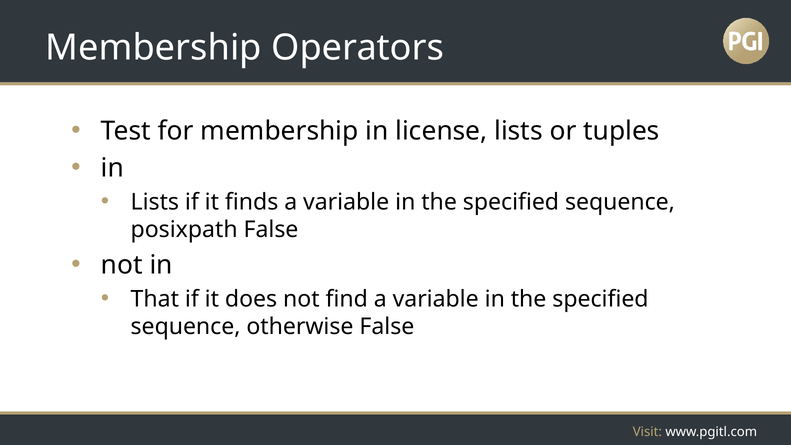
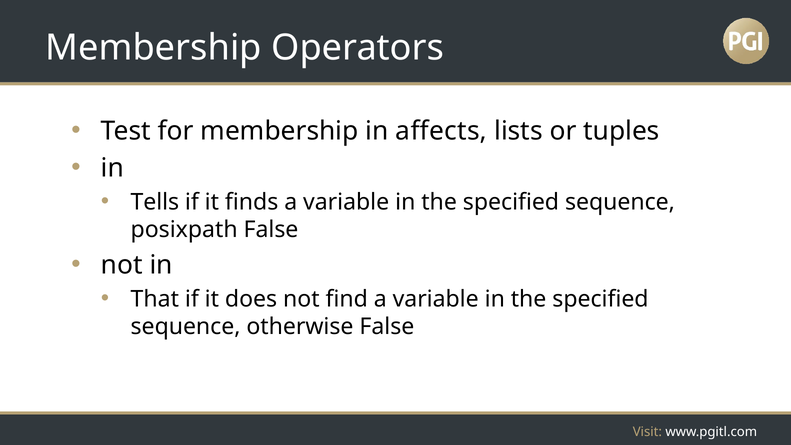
license: license -> affects (441, 131)
Lists: Lists -> Tells (155, 202)
